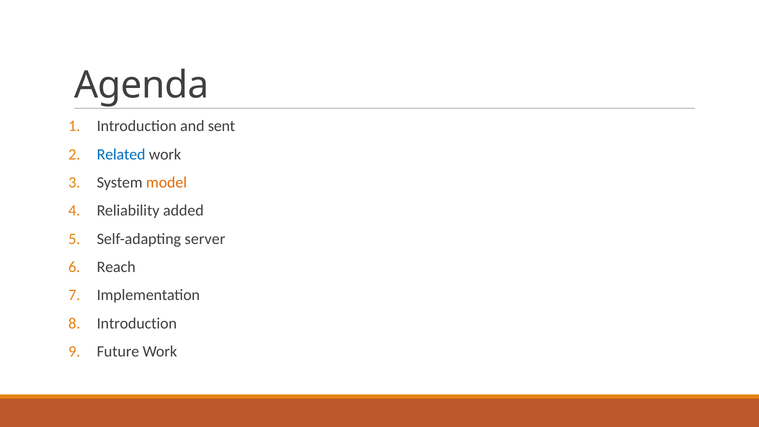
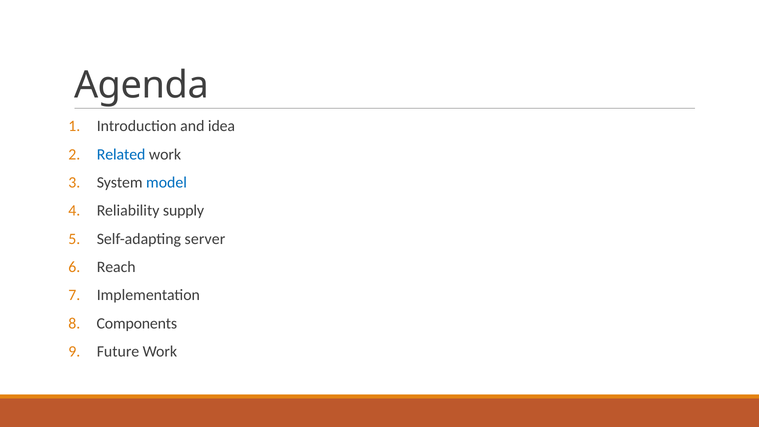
sent: sent -> idea (222, 126)
model colour: orange -> blue (167, 182)
added: added -> supply (184, 211)
Introduction: Introduction -> Components (137, 323)
